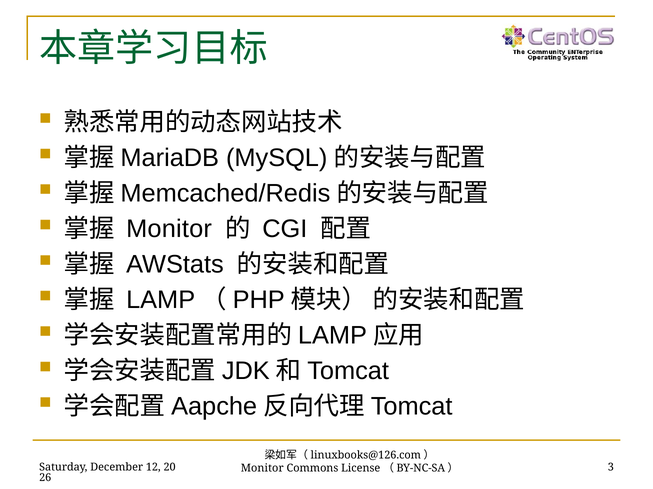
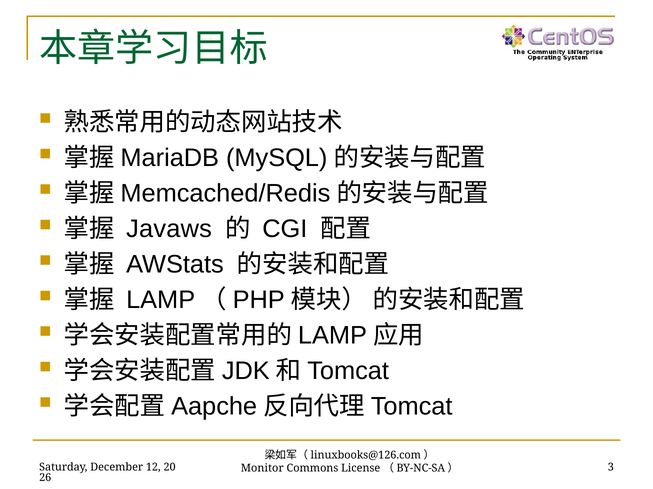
Monitor: Monitor -> Javaws (169, 229)
